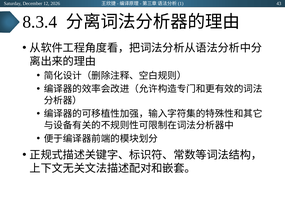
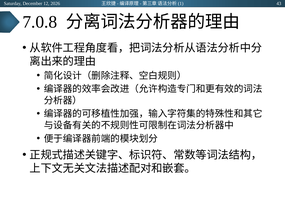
8.3.4: 8.3.4 -> 7.0.8 (40, 22)
